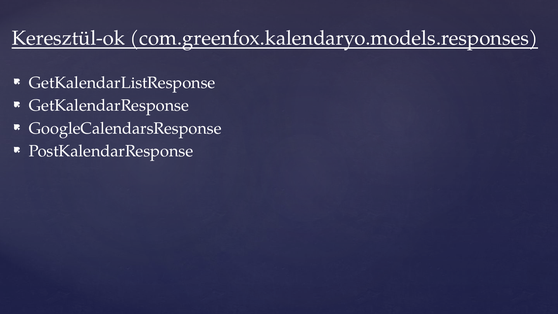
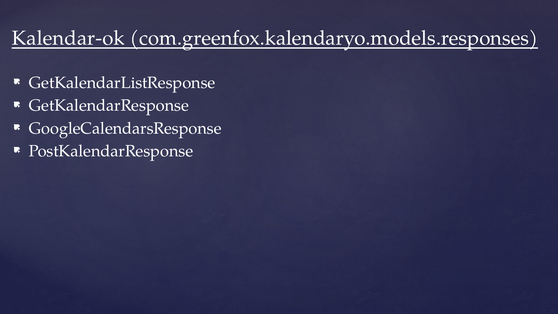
Keresztül-ok: Keresztül-ok -> Kalendar-ok (68, 38)
